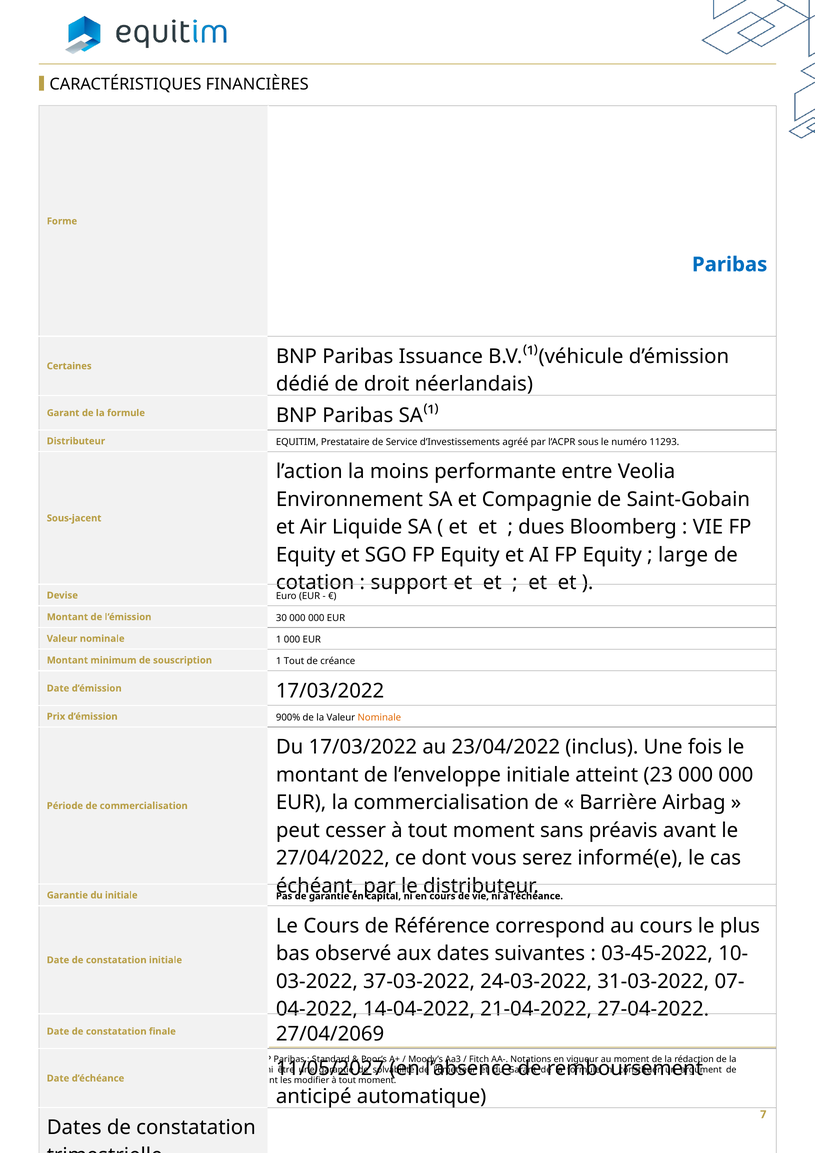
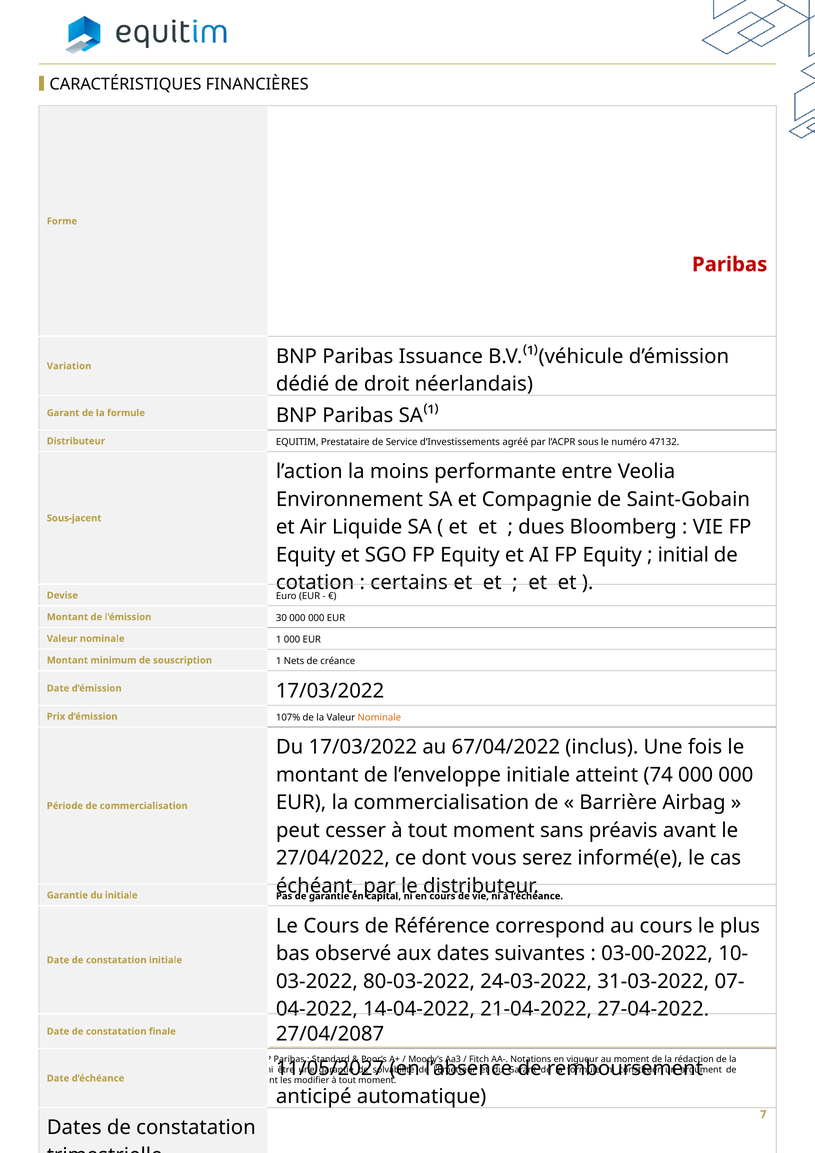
Paribas colour: blue -> red (730, 264)
Certaines: Certaines -> Variation (69, 366)
11293: 11293 -> 47132 (664, 442)
large: large -> initial (683, 555)
support: support -> certains (409, 583)
1 Tout: Tout -> Nets (294, 661)
900%: 900% -> 107% (288, 717)
23/04/2022: 23/04/2022 -> 67/04/2022 (506, 747)
23: 23 -> 74 (658, 775)
03-45-2022: 03-45-2022 -> 03-00-2022 (657, 953)
37-03-2022: 37-03-2022 -> 80-03-2022 (419, 981)
27/04/2069: 27/04/2069 -> 27/04/2087 (330, 1034)
